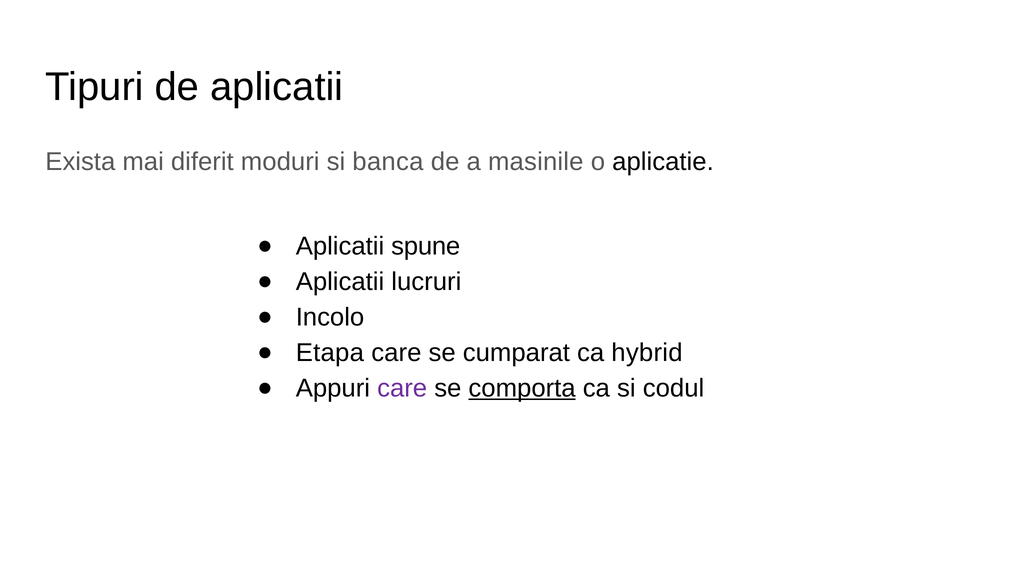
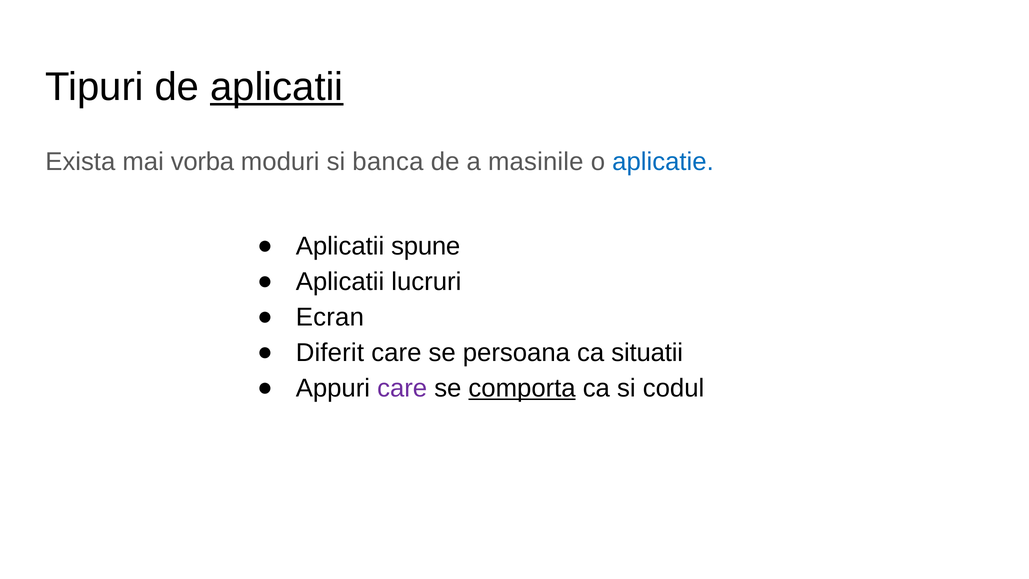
aplicatii underline: none -> present (277, 87)
diferit: diferit -> vorba (202, 162)
aplicatie colour: black -> blue (663, 162)
Incolo: Incolo -> Ecran (330, 317)
Etapa: Etapa -> Diferit (330, 353)
cumparat: cumparat -> persoana (516, 353)
hybrid: hybrid -> situatii (647, 353)
